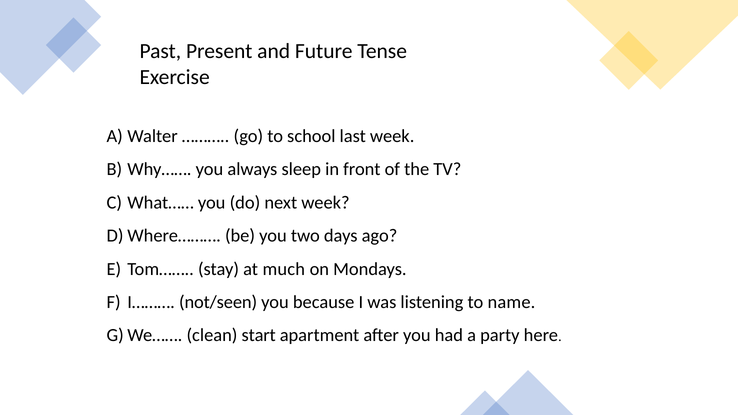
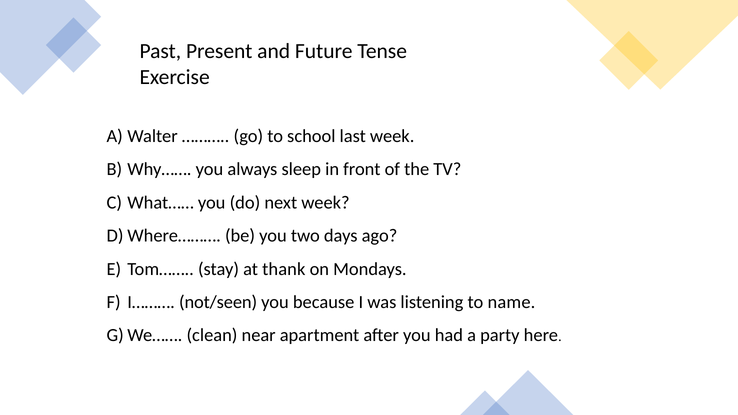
much: much -> thank (284, 269)
start: start -> near (259, 335)
